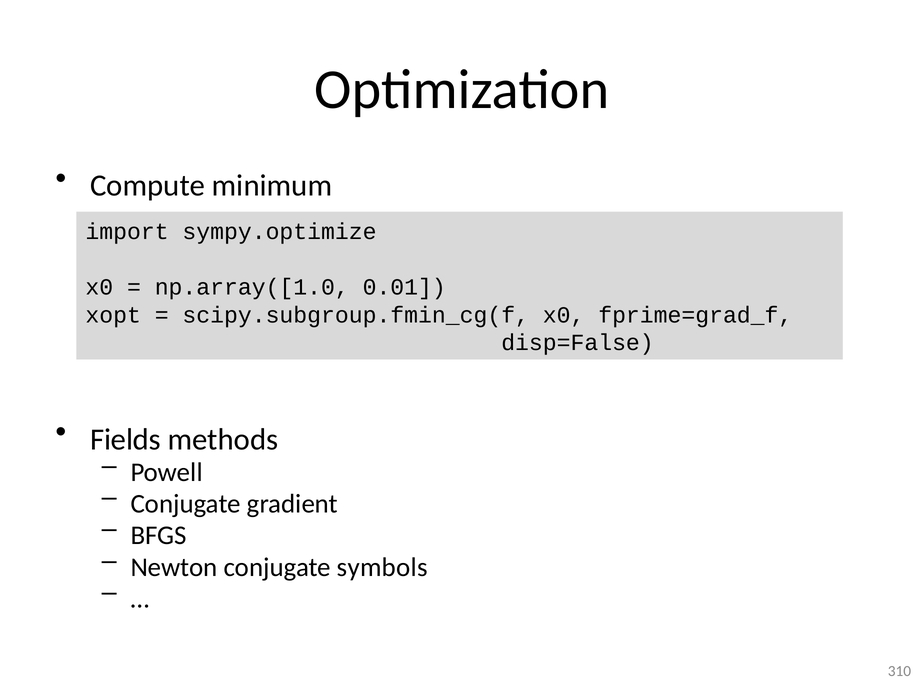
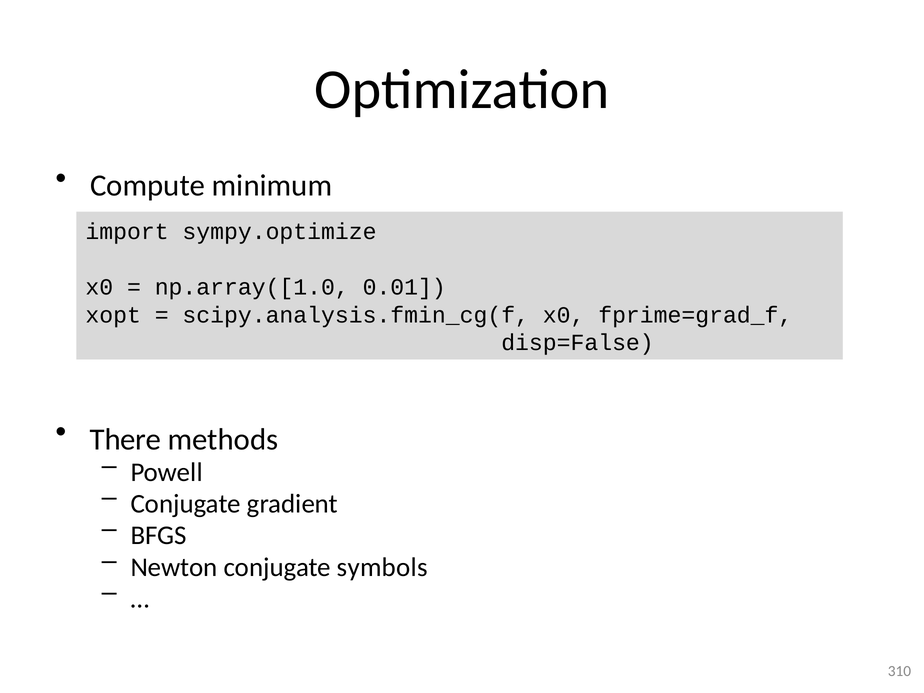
scipy.subgroup.fmin_cg(f: scipy.subgroup.fmin_cg(f -> scipy.analysis.fmin_cg(f (356, 315)
Fields: Fields -> There (126, 439)
